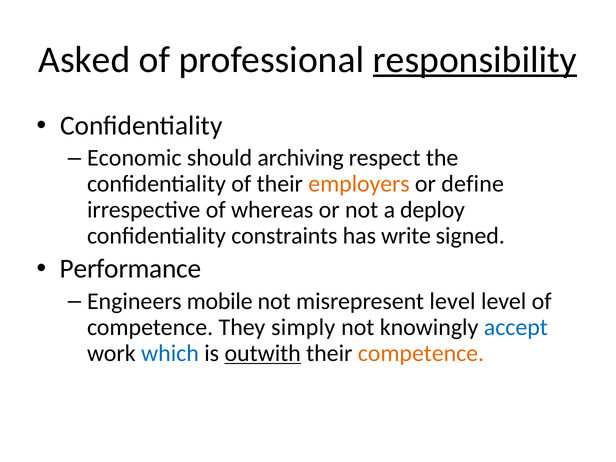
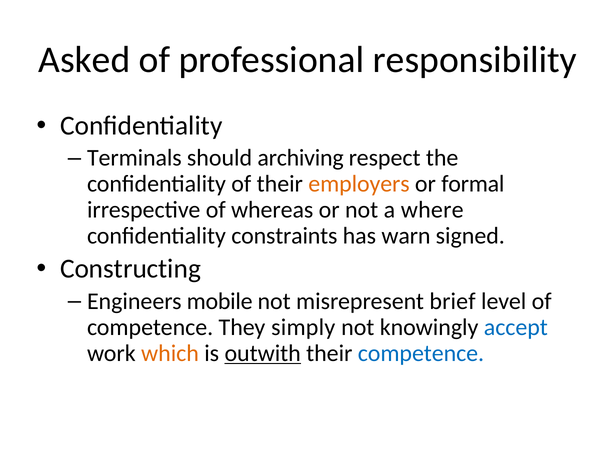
responsibility underline: present -> none (475, 60)
Economic: Economic -> Terminals (134, 158)
define: define -> formal (473, 184)
deploy: deploy -> where (432, 210)
write: write -> warn (406, 236)
Performance: Performance -> Constructing (130, 269)
misrepresent level: level -> brief (453, 301)
which colour: blue -> orange (170, 353)
competence colour: orange -> blue (421, 353)
